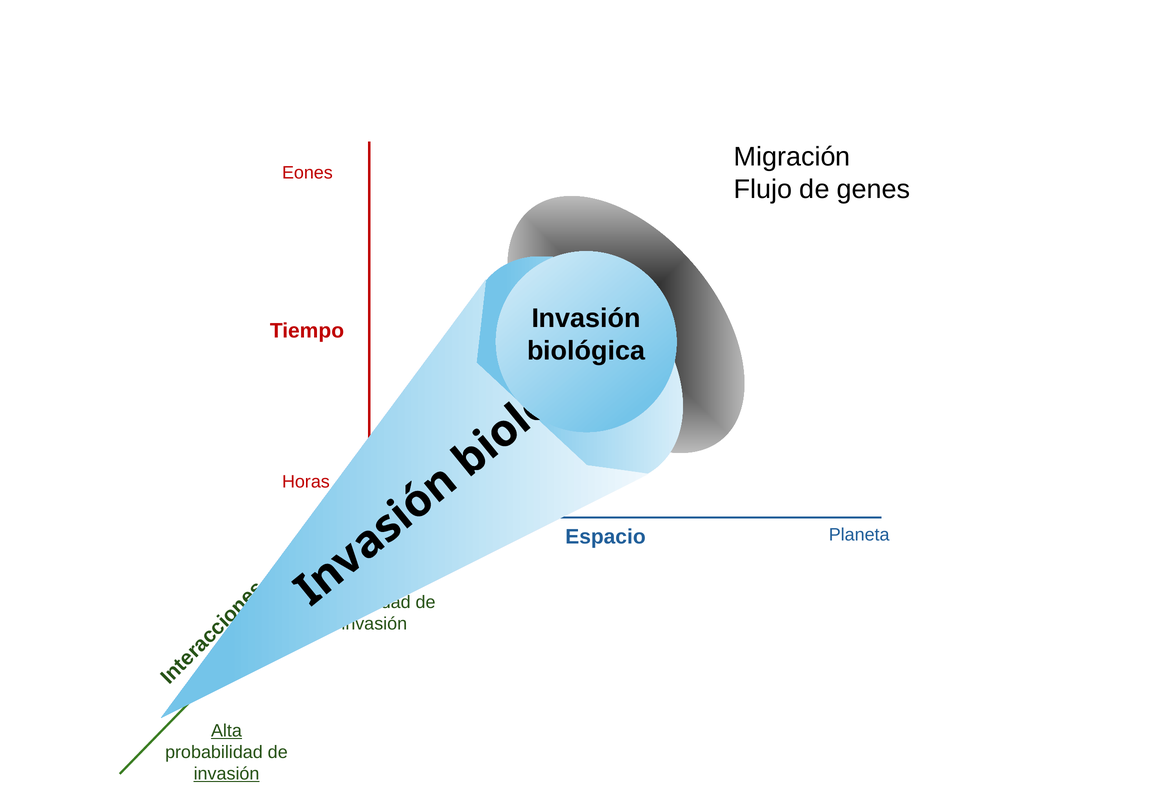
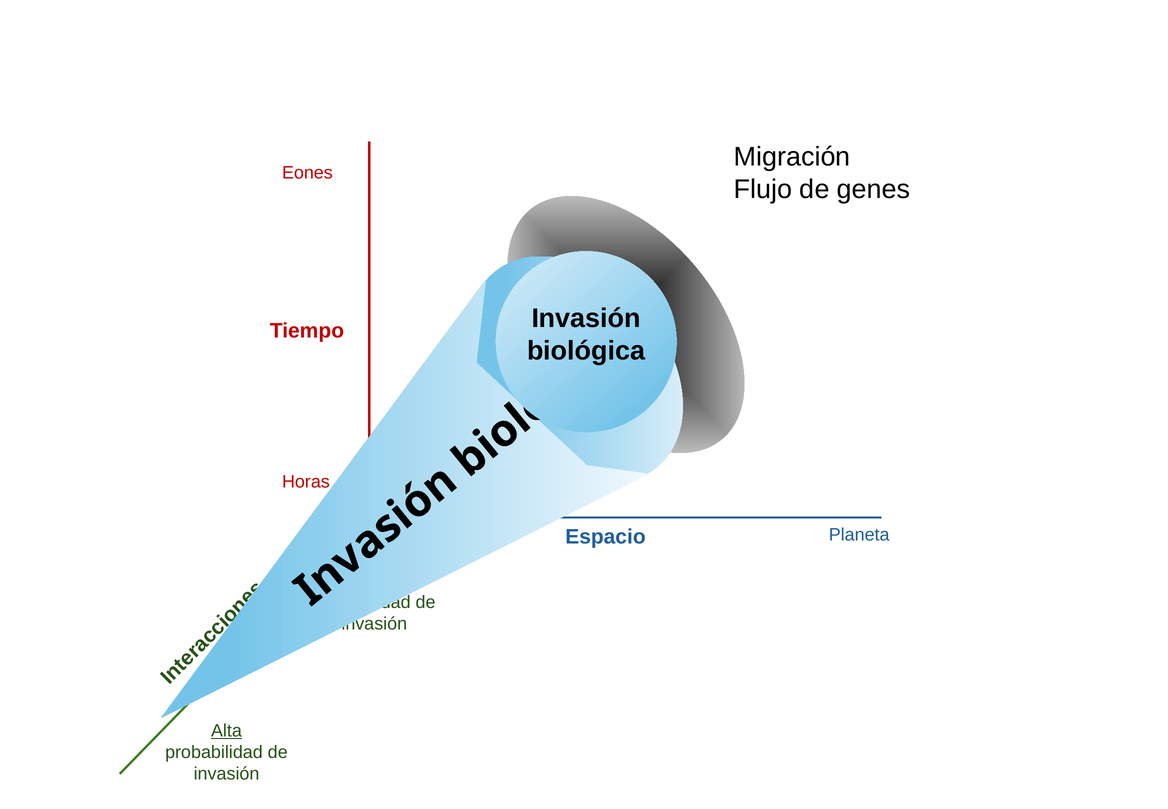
invasión underline: present -> none (227, 773)
